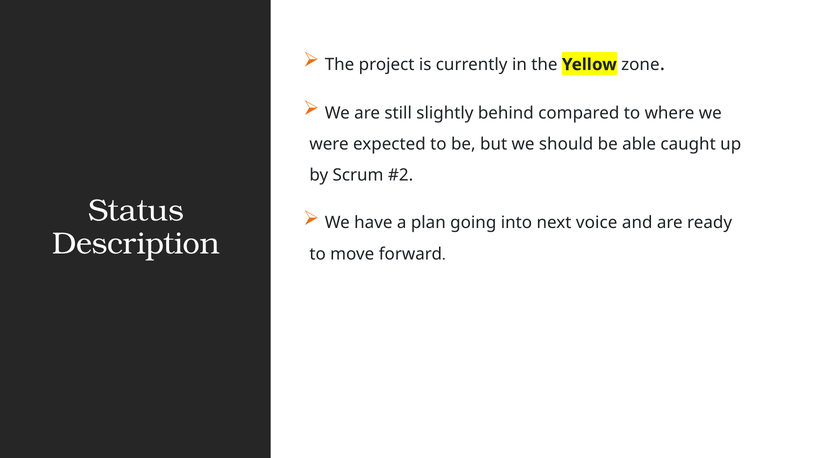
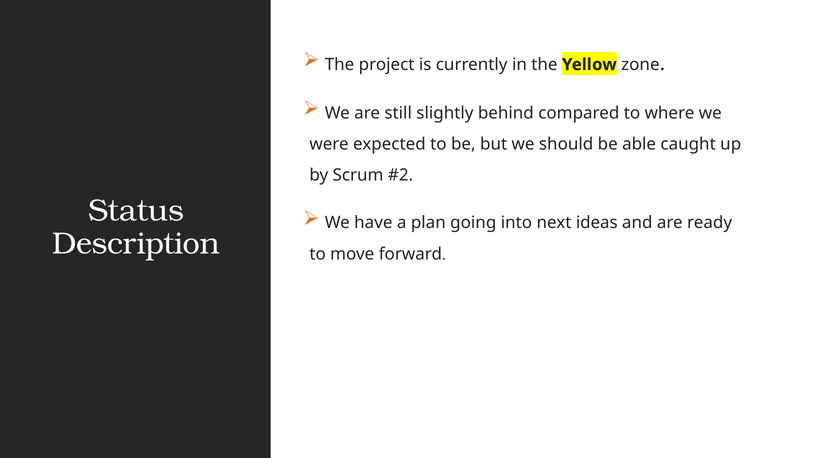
voice: voice -> ideas (597, 223)
